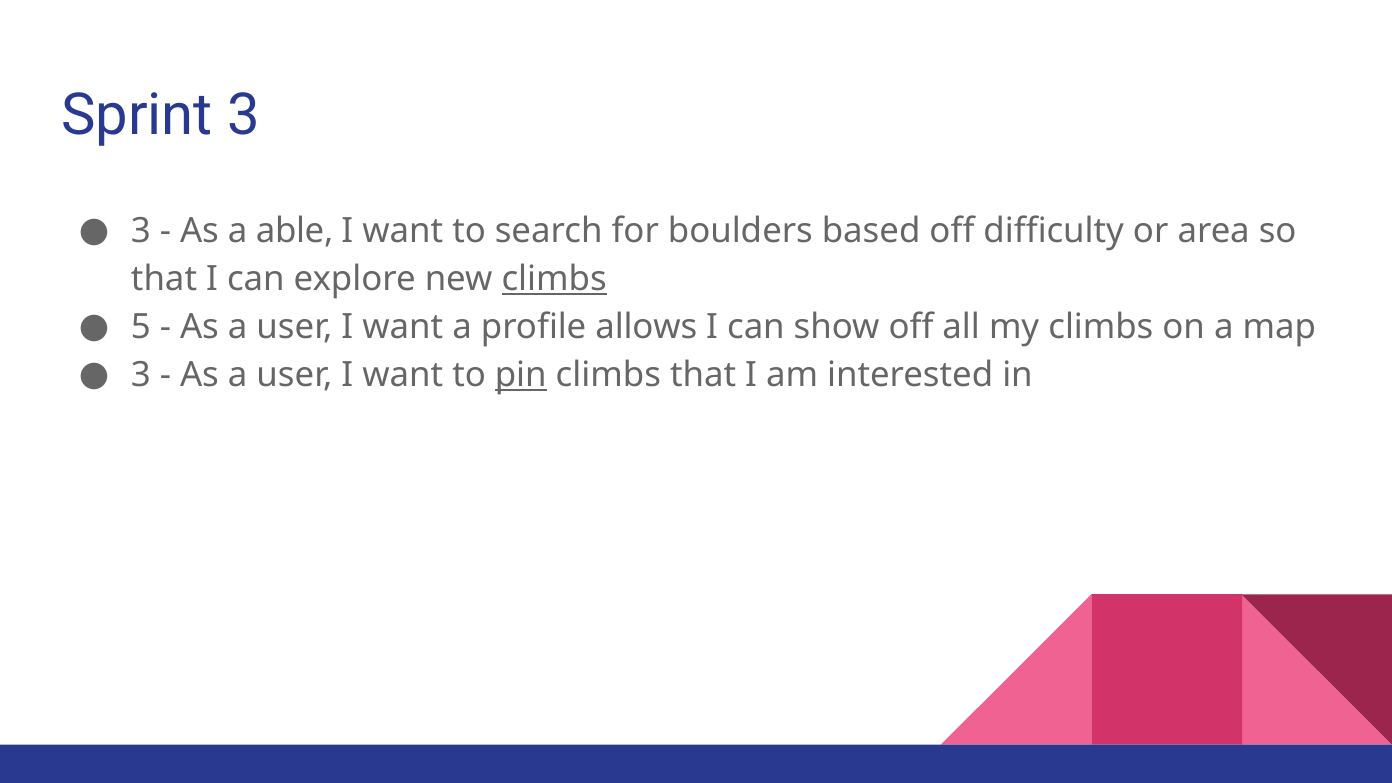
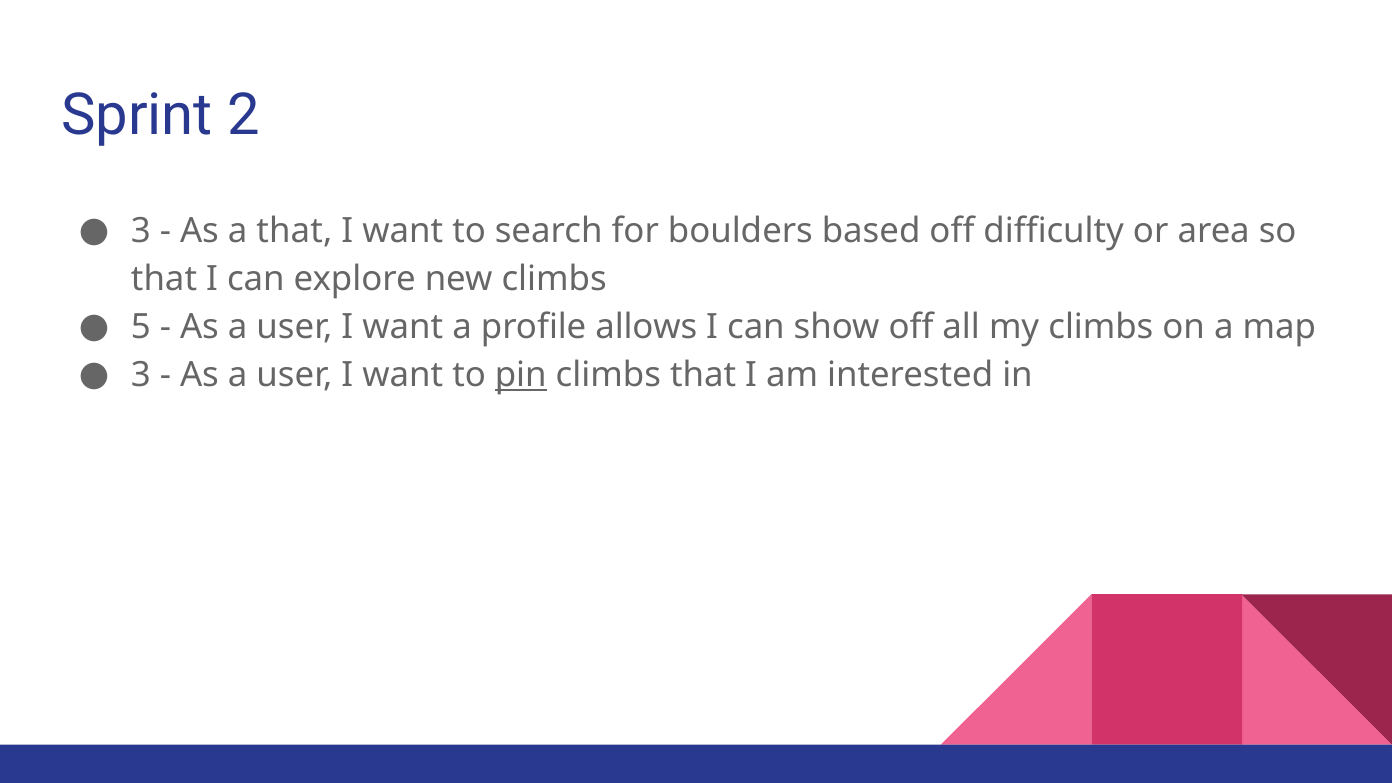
Sprint 3: 3 -> 2 (244, 115)
a able: able -> that (294, 231)
climbs underline: present -> none (554, 279)
